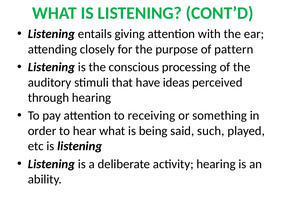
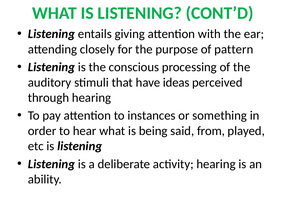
receiving: receiving -> instances (152, 115)
such: such -> from (211, 131)
